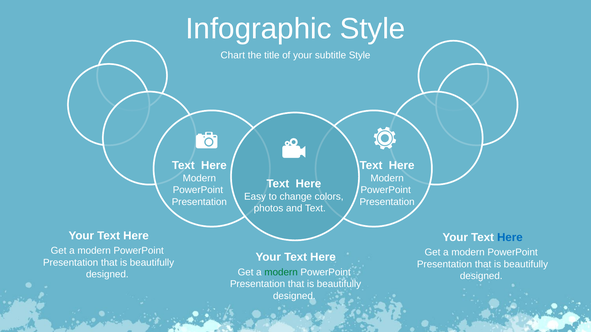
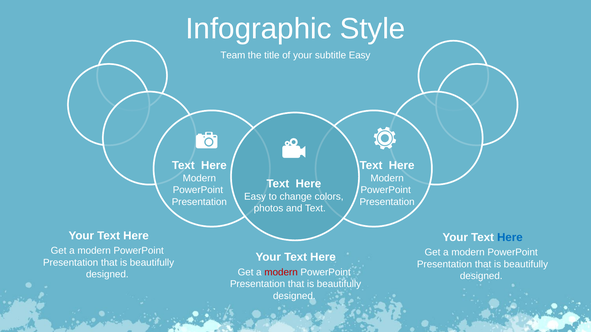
Chart: Chart -> Team (233, 55)
subtitle Style: Style -> Easy (360, 55)
modern colour: green -> red (281, 273)
